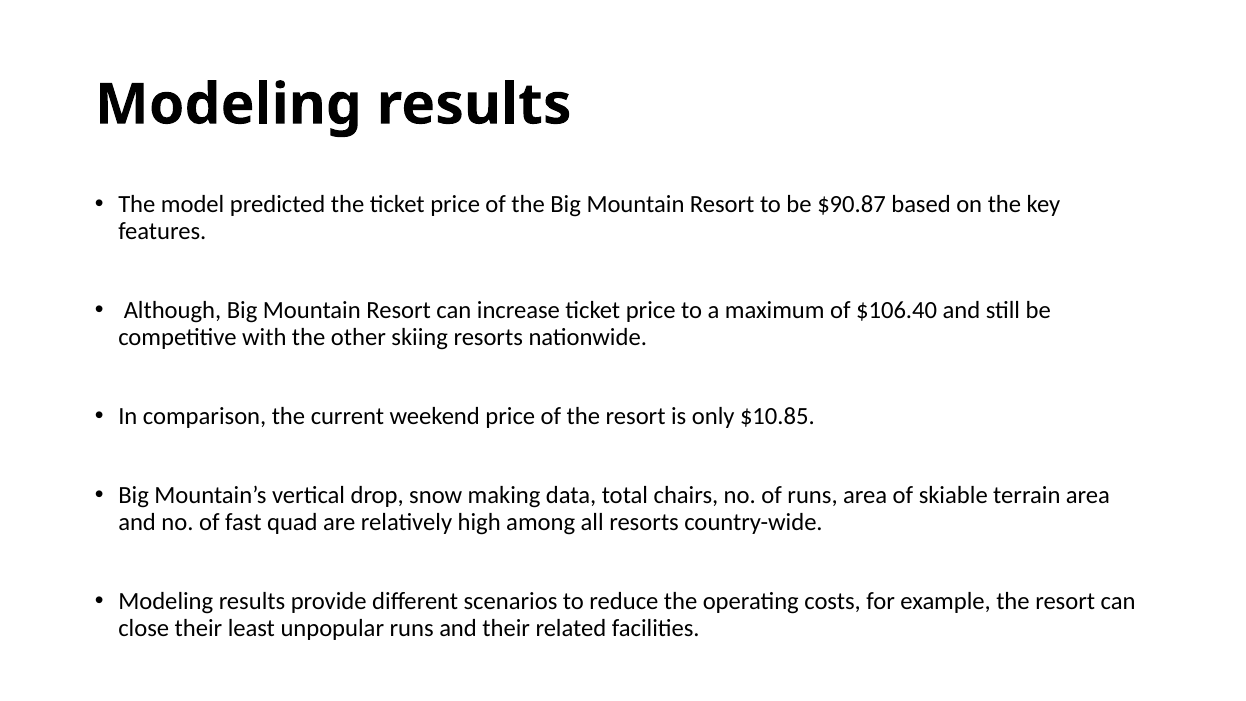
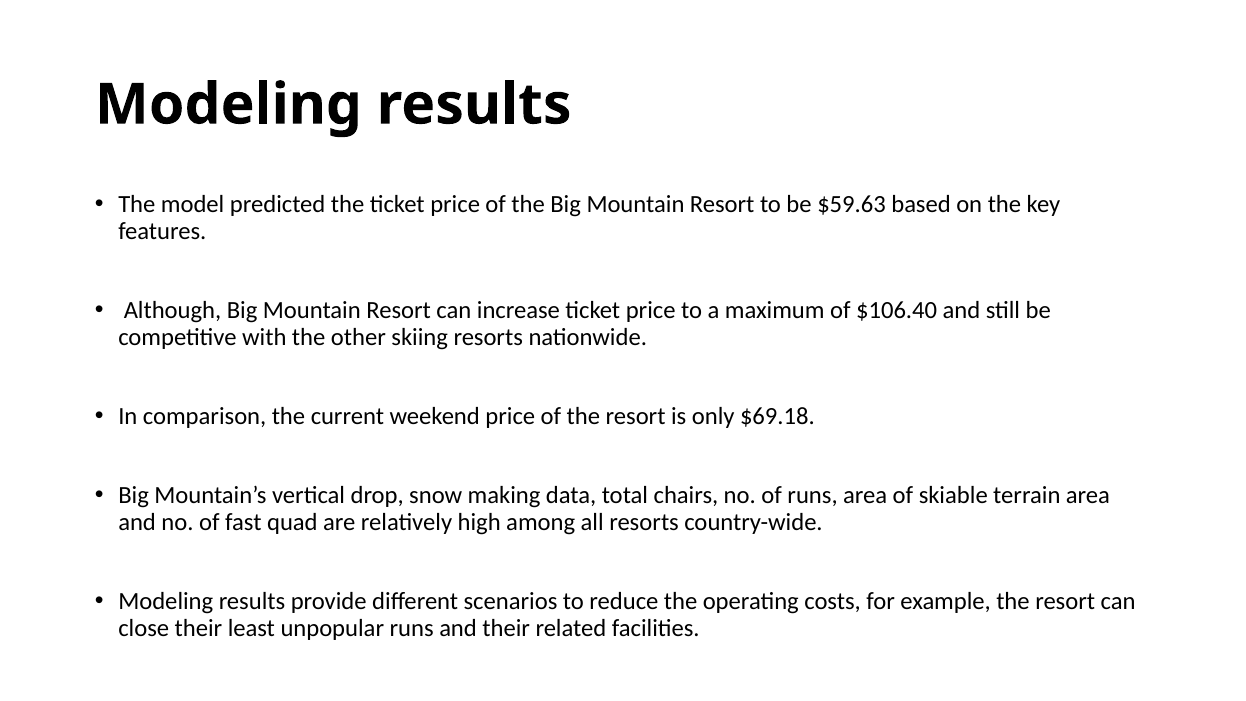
$90.87: $90.87 -> $59.63 (852, 204)
$10.85: $10.85 -> $69.18 (777, 416)
